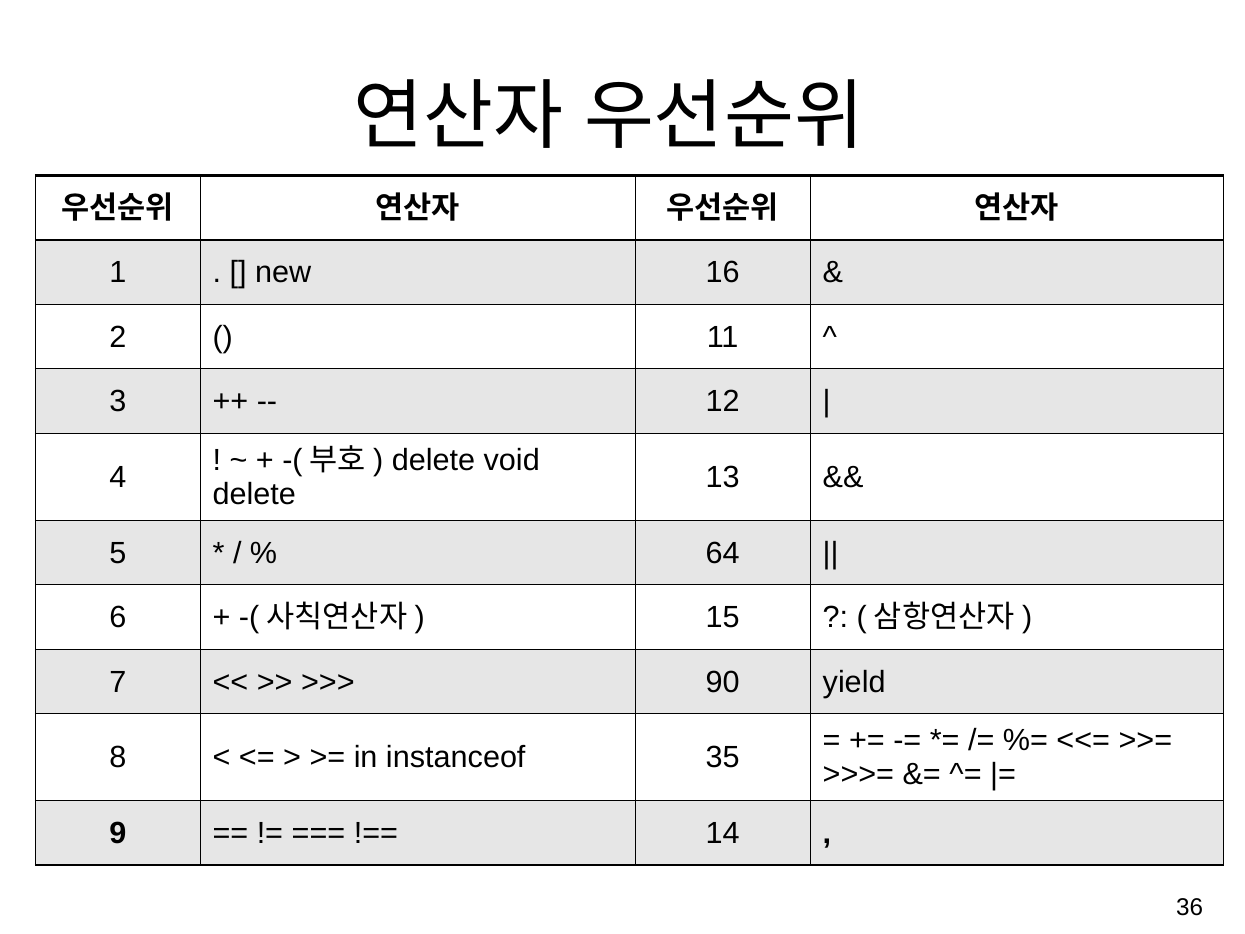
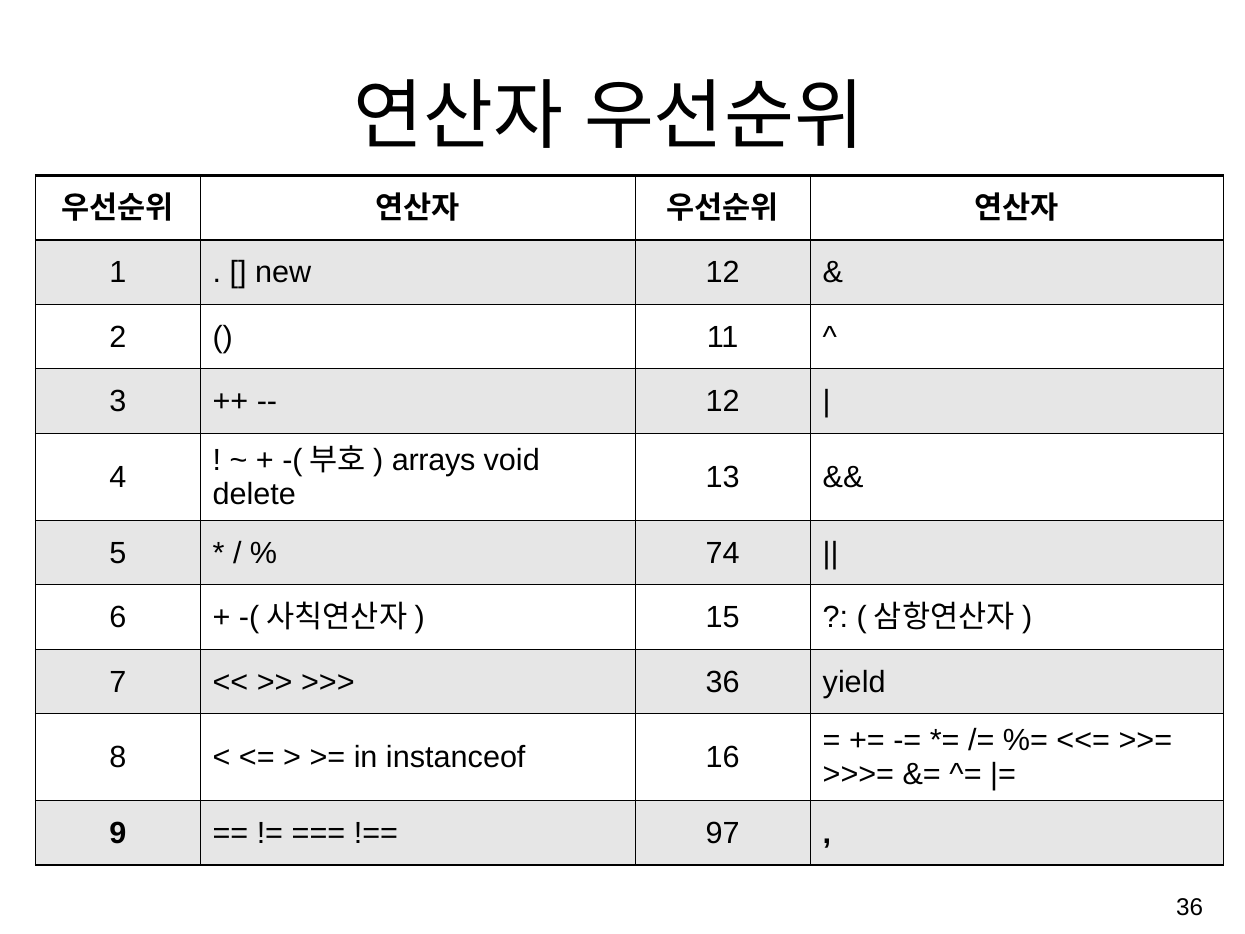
new 16: 16 -> 12 (723, 273)
delete: delete -> arrays (434, 460)
64: 64 -> 74 (723, 553)
90: 90 -> 36 (723, 682)
35: 35 -> 16 (723, 758)
14: 14 -> 97 (723, 833)
